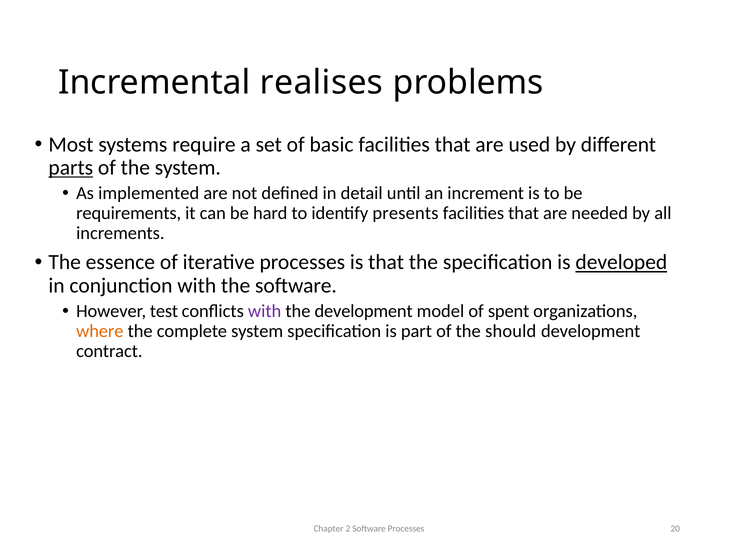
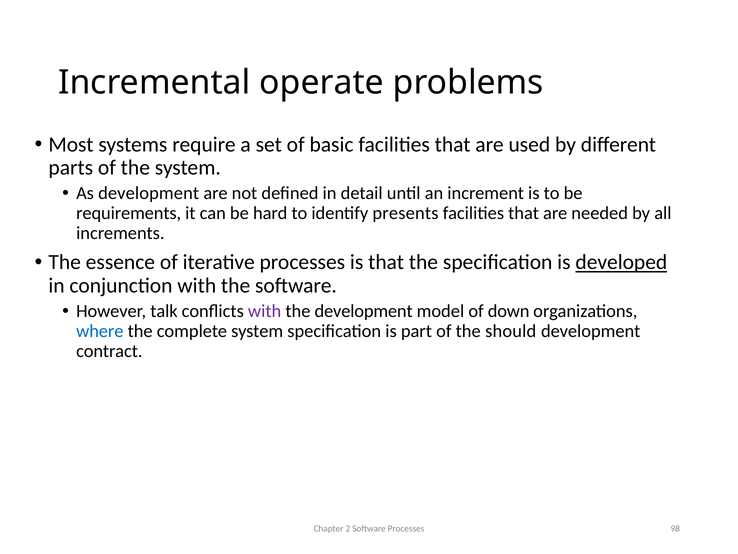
realises: realises -> operate (322, 83)
parts underline: present -> none (71, 168)
As implemented: implemented -> development (149, 193)
test: test -> talk (164, 311)
spent: spent -> down (509, 311)
where colour: orange -> blue (100, 331)
20: 20 -> 98 (675, 528)
